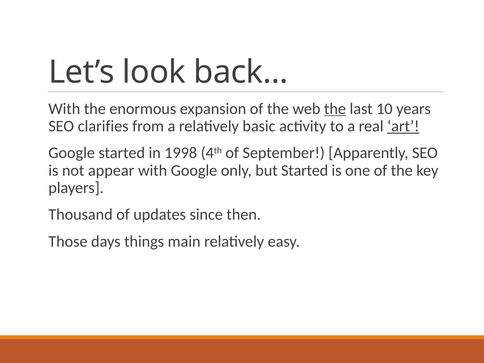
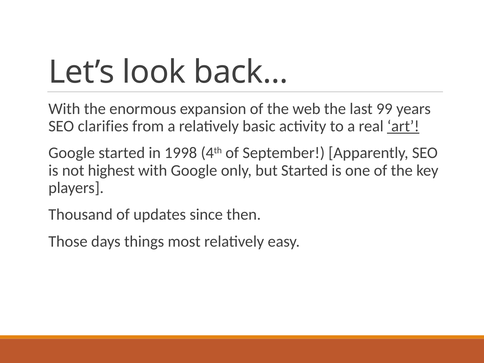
the underline: present -> none (335, 109)
10: 10 -> 99 (384, 109)
appear: appear -> highest (111, 170)
main: main -> most (184, 241)
